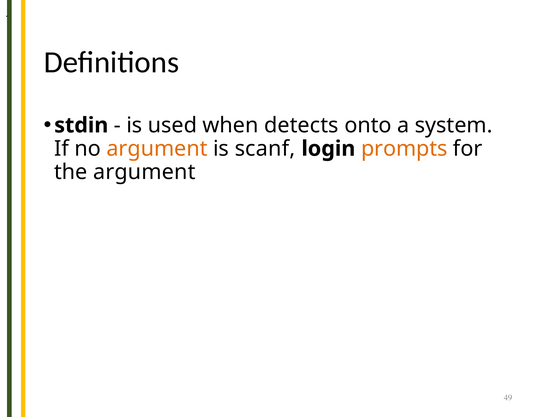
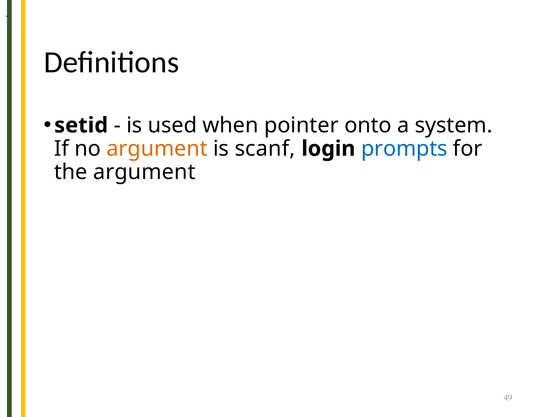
stdin: stdin -> setid (81, 125)
detects: detects -> pointer (301, 125)
prompts colour: orange -> blue (404, 149)
